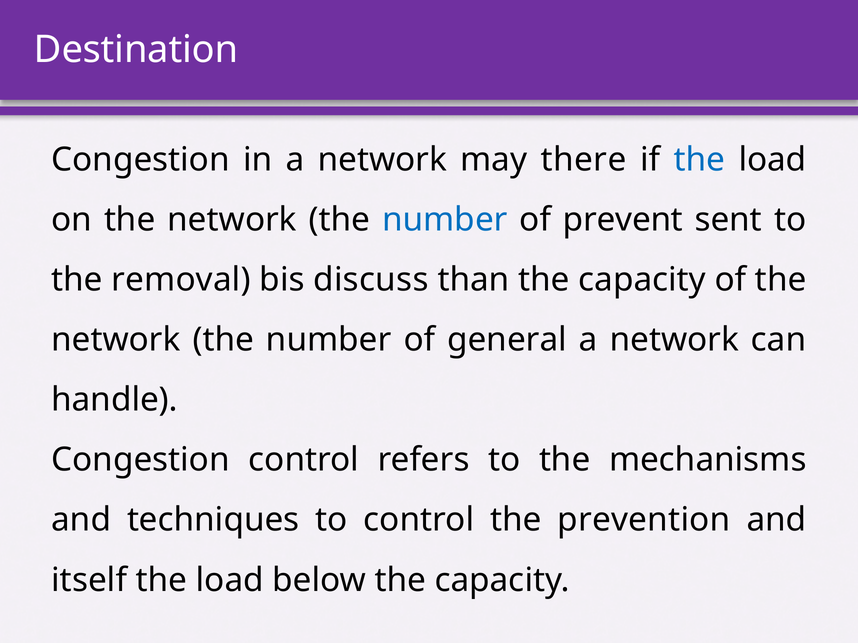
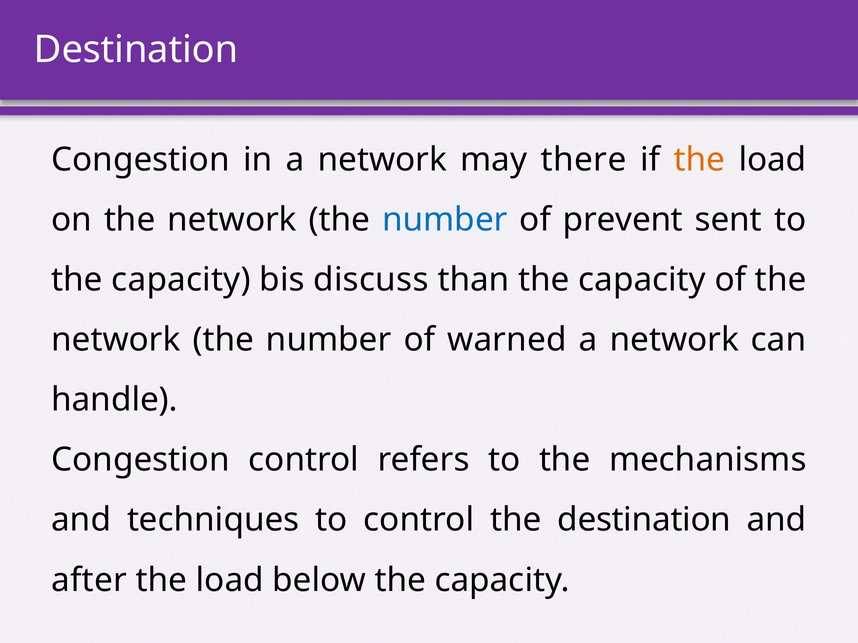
the colour: blue -> orange (699, 160)
removal: removal -> capacity (181, 280)
general: general -> warned (507, 340)
the prevention: prevention -> destination (644, 520)
itself: itself -> after (89, 580)
